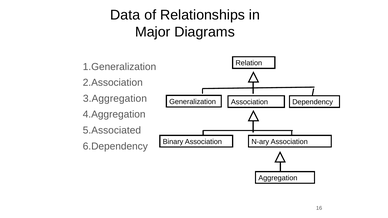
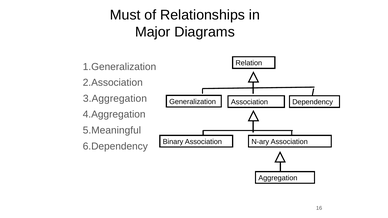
Data: Data -> Must (125, 15)
5.Associated: 5.Associated -> 5.Meaningful (112, 130)
